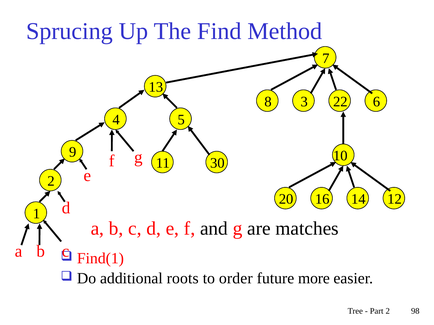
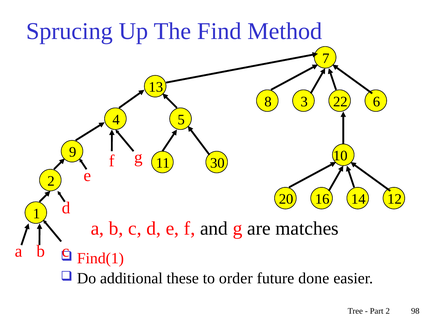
roots: roots -> these (183, 279)
more: more -> done (314, 279)
